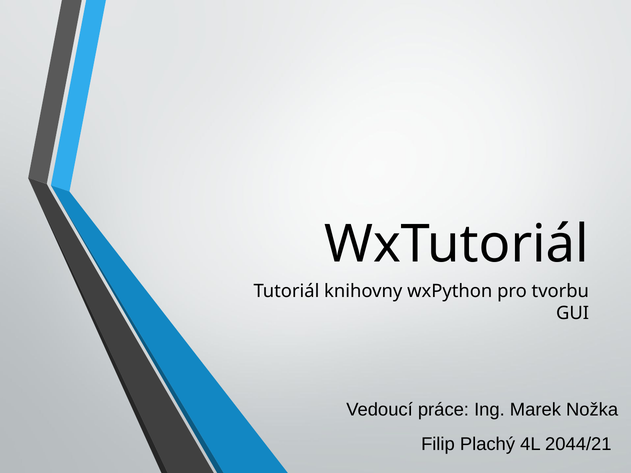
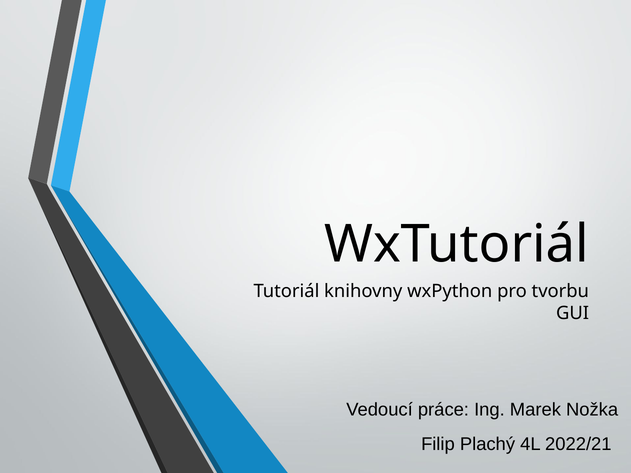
2044/21: 2044/21 -> 2022/21 (578, 444)
